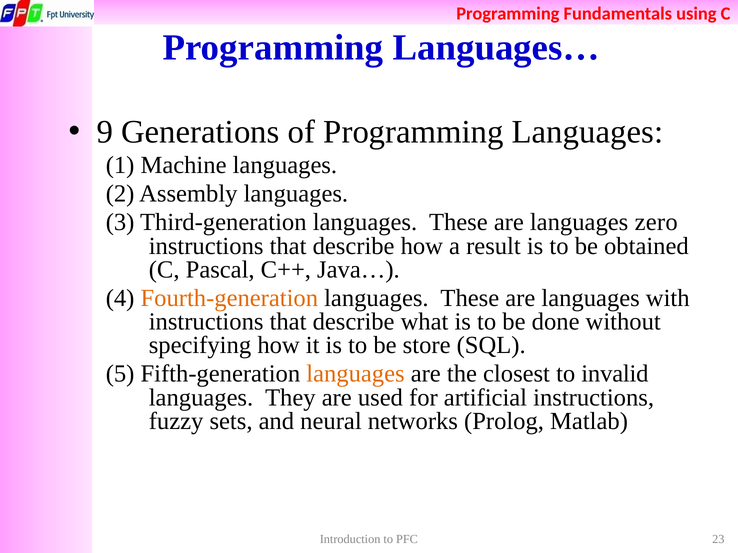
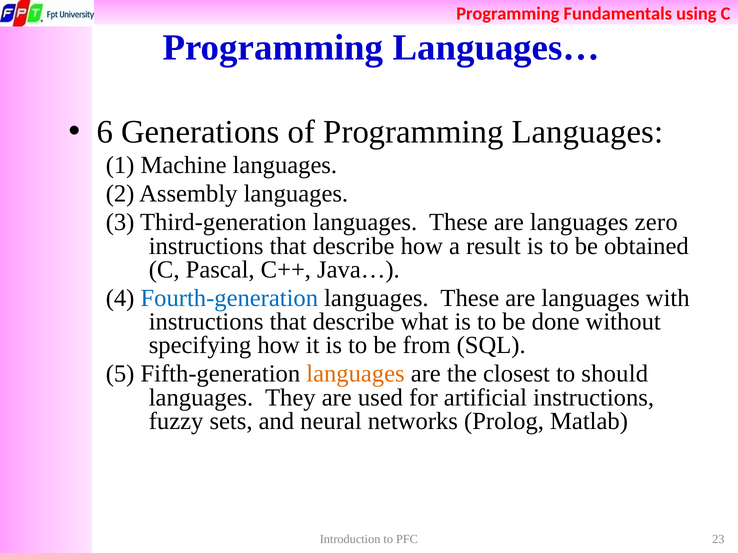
9: 9 -> 6 (105, 132)
Fourth-generation colour: orange -> blue (229, 298)
store: store -> from (427, 346)
invalid: invalid -> should (615, 374)
